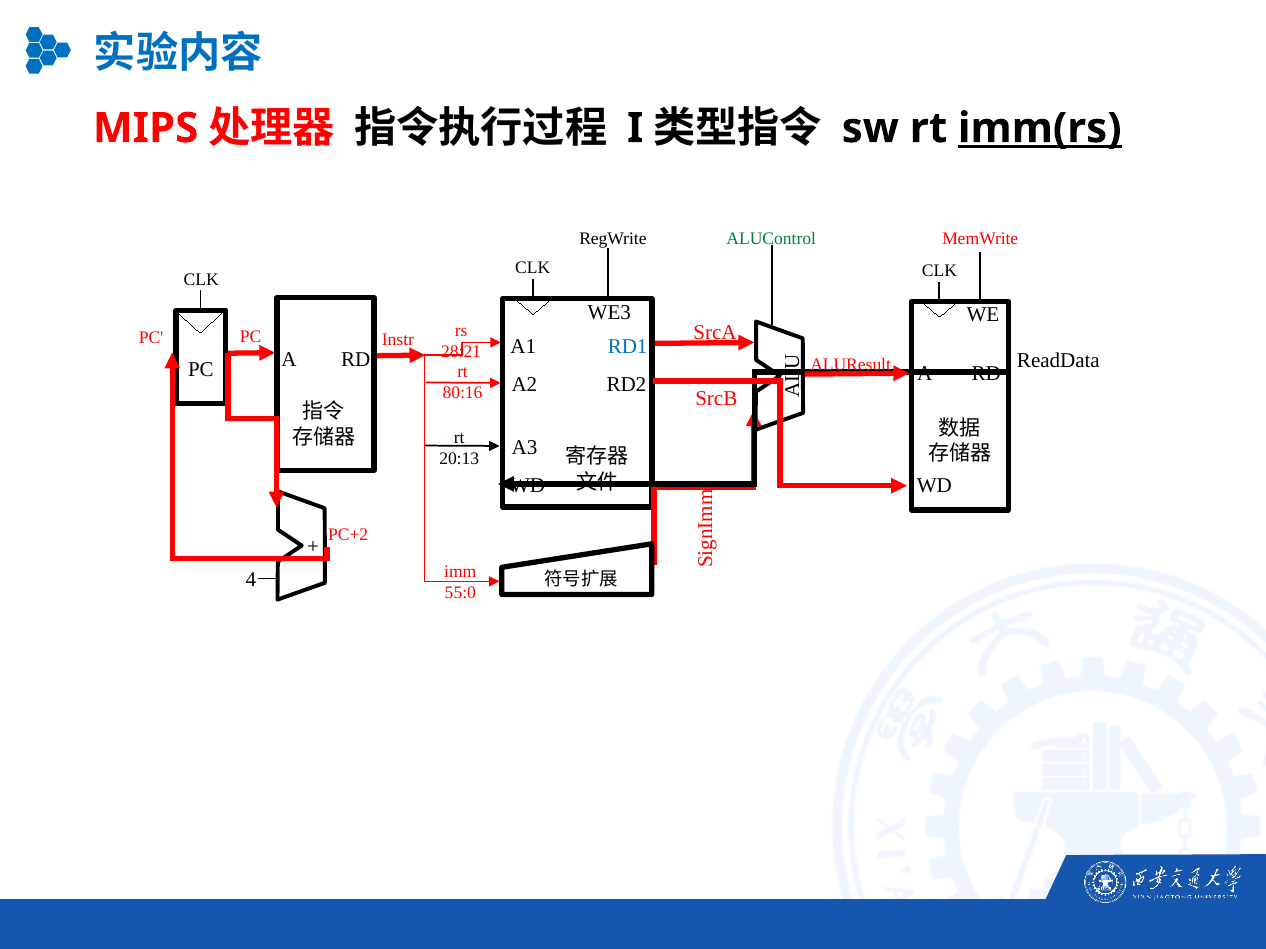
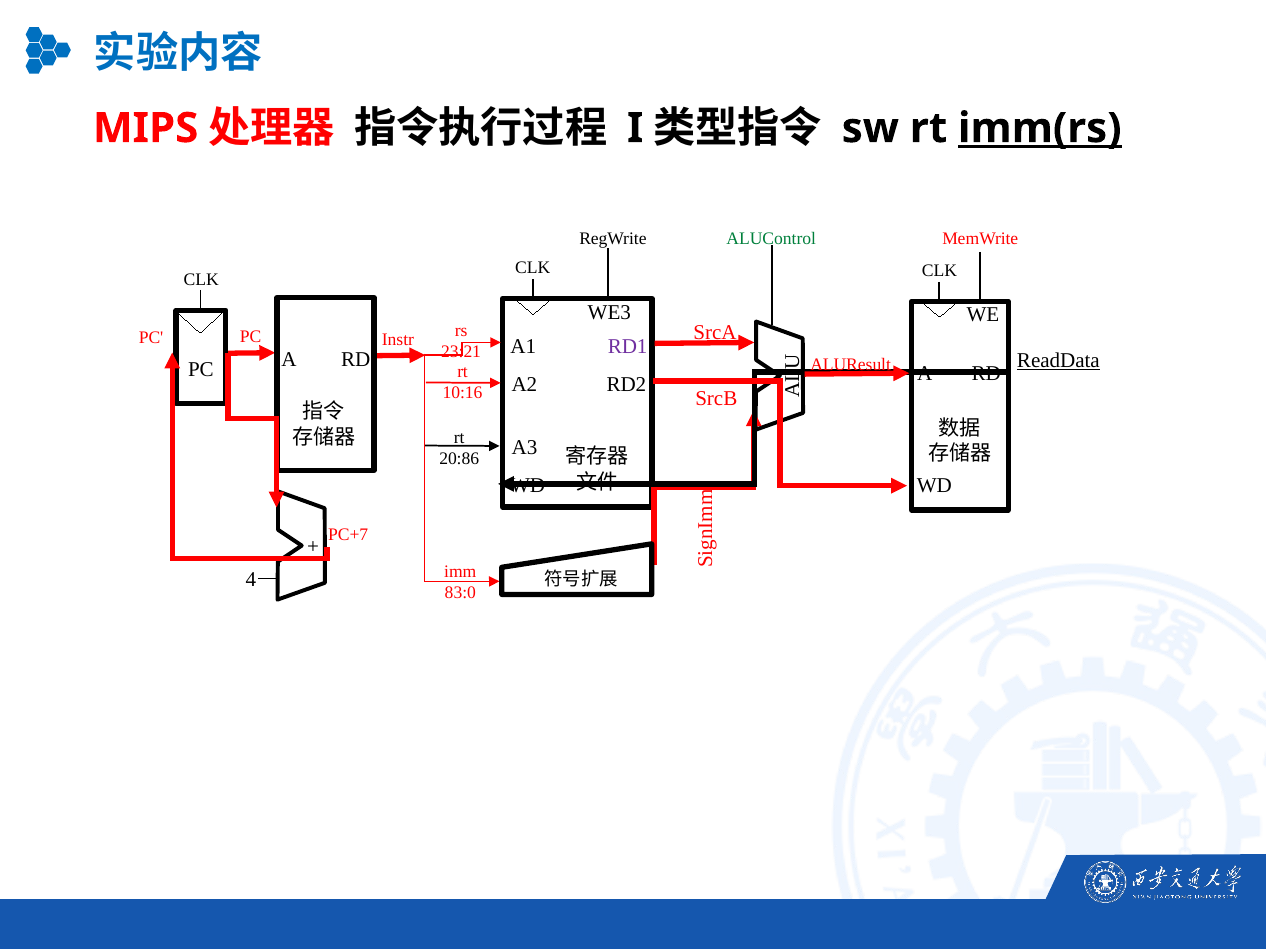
RD1 colour: blue -> purple (628, 346)
28:21: 28:21 -> 23:21 (461, 352)
ReadData underline: none -> present (1058, 361)
80:16: 80:16 -> 10:16 (463, 393)
20:13: 20:13 -> 20:86 (459, 459)
PC+2: PC+2 -> PC+7 (348, 535)
55:0: 55:0 -> 83:0 (460, 593)
